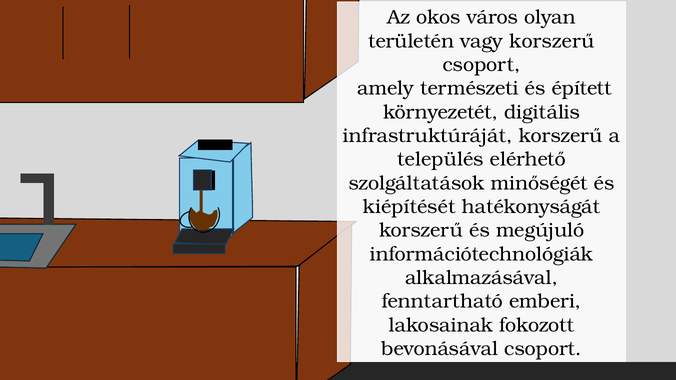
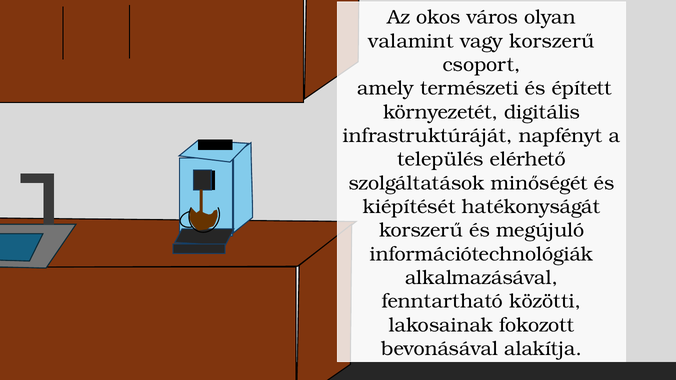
területén: területén -> valamint (411, 41)
infrastruktúráját korszerű: korszerű -> napfényt (561, 136)
emberi: emberi -> közötti (545, 302)
bevonásával csoport: csoport -> alakítja (543, 349)
